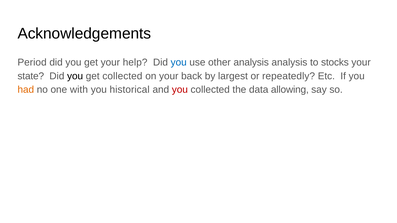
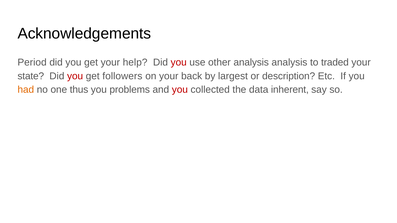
you colour: blue -> red (179, 62)
stocks: stocks -> traded (335, 62)
you colour: black -> red (75, 76)
get collected: collected -> followers (122, 76)
repeatedly: repeatedly -> description (289, 76)
with: with -> thus (79, 90)
historical: historical -> problems (130, 90)
allowing: allowing -> inherent (290, 90)
